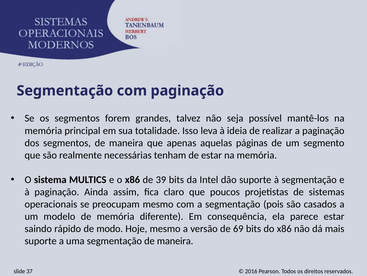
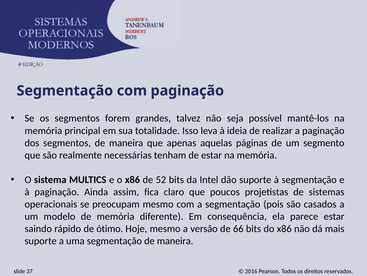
39: 39 -> 52 (161, 179)
modo: modo -> ótimo (110, 228)
69: 69 -> 66 (238, 228)
